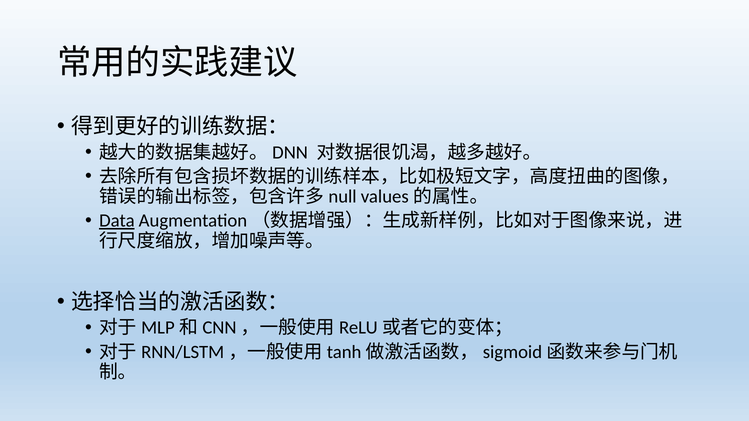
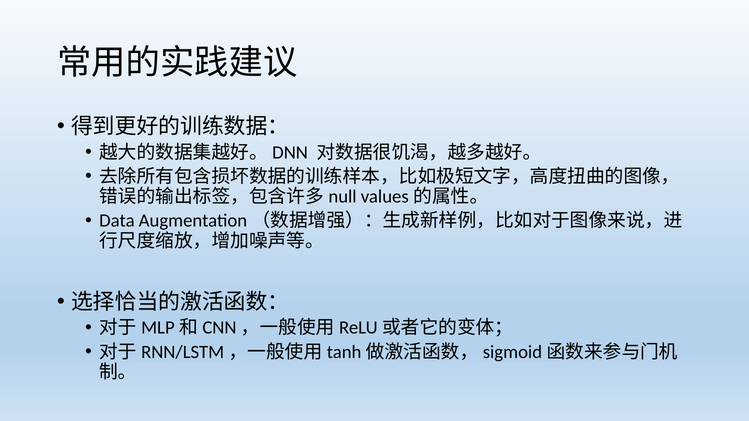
Data underline: present -> none (117, 221)
